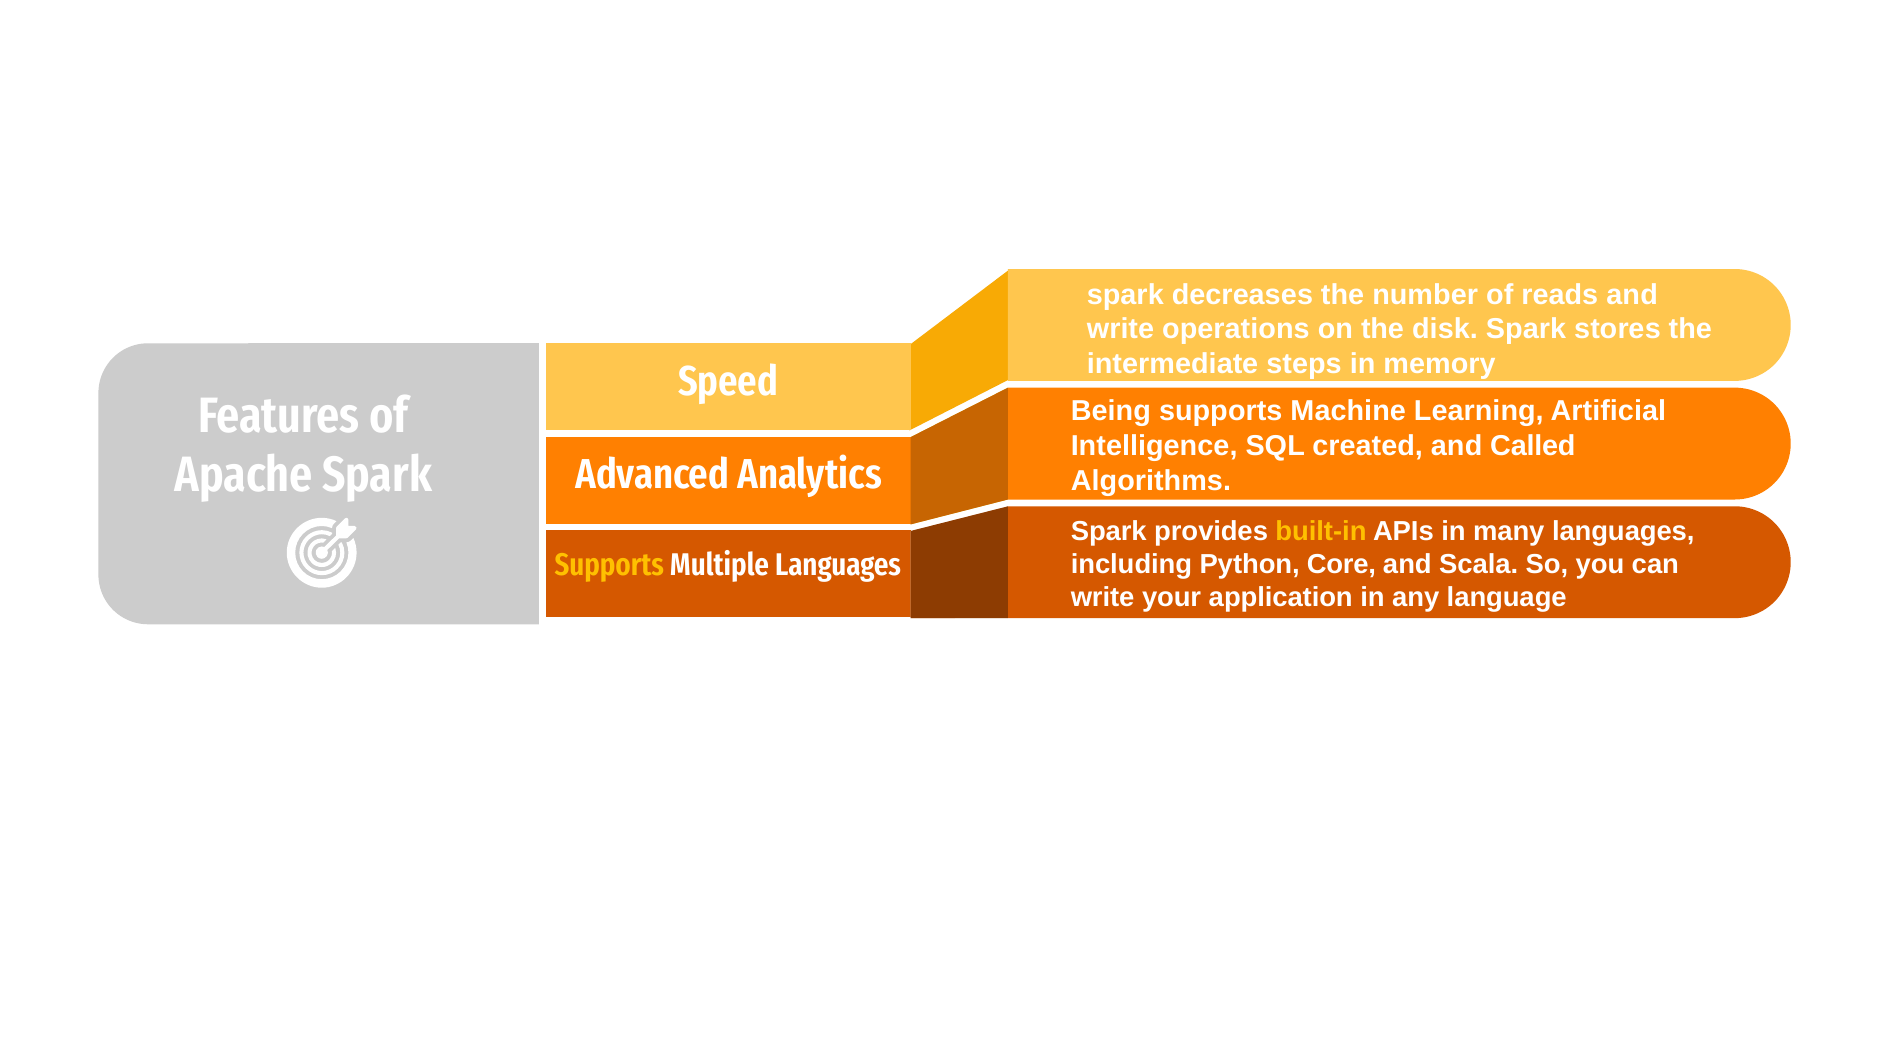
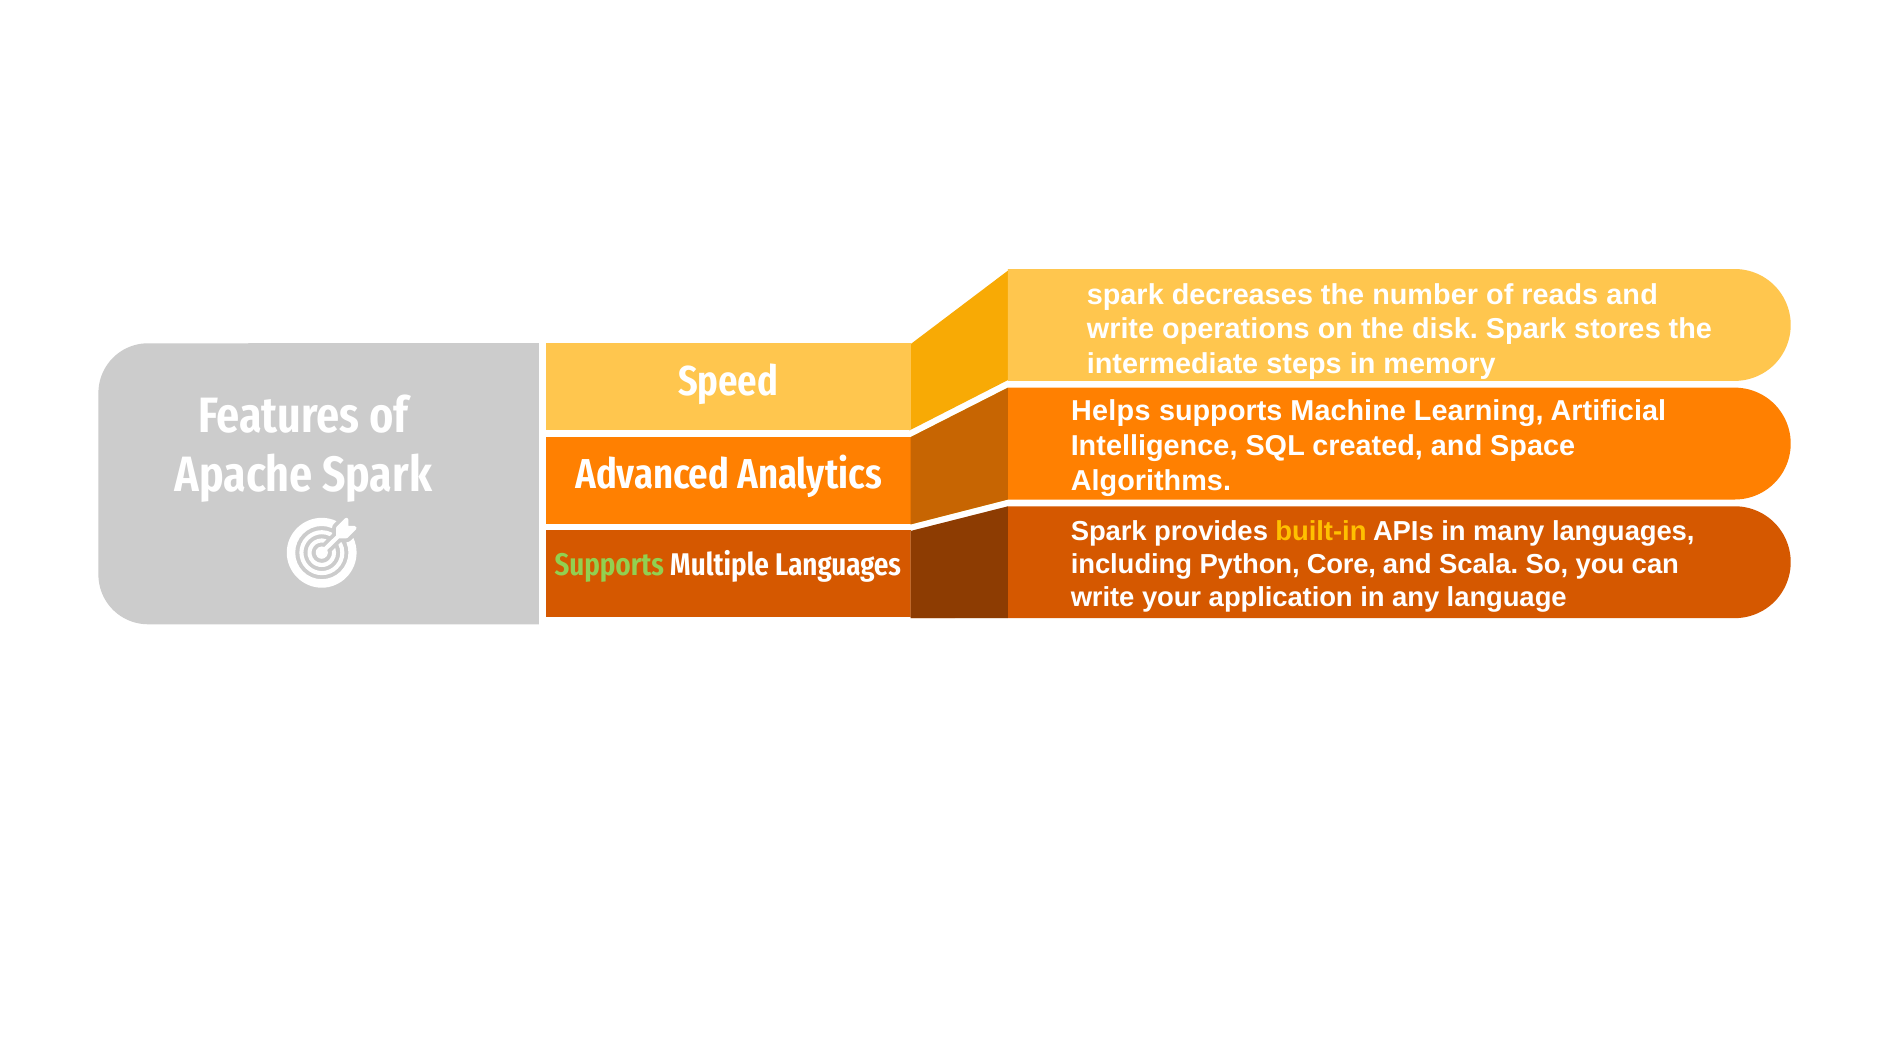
Being: Being -> Helps (1111, 412)
Called: Called -> Space (1533, 446)
Supports colour: yellow -> light green (609, 565)
